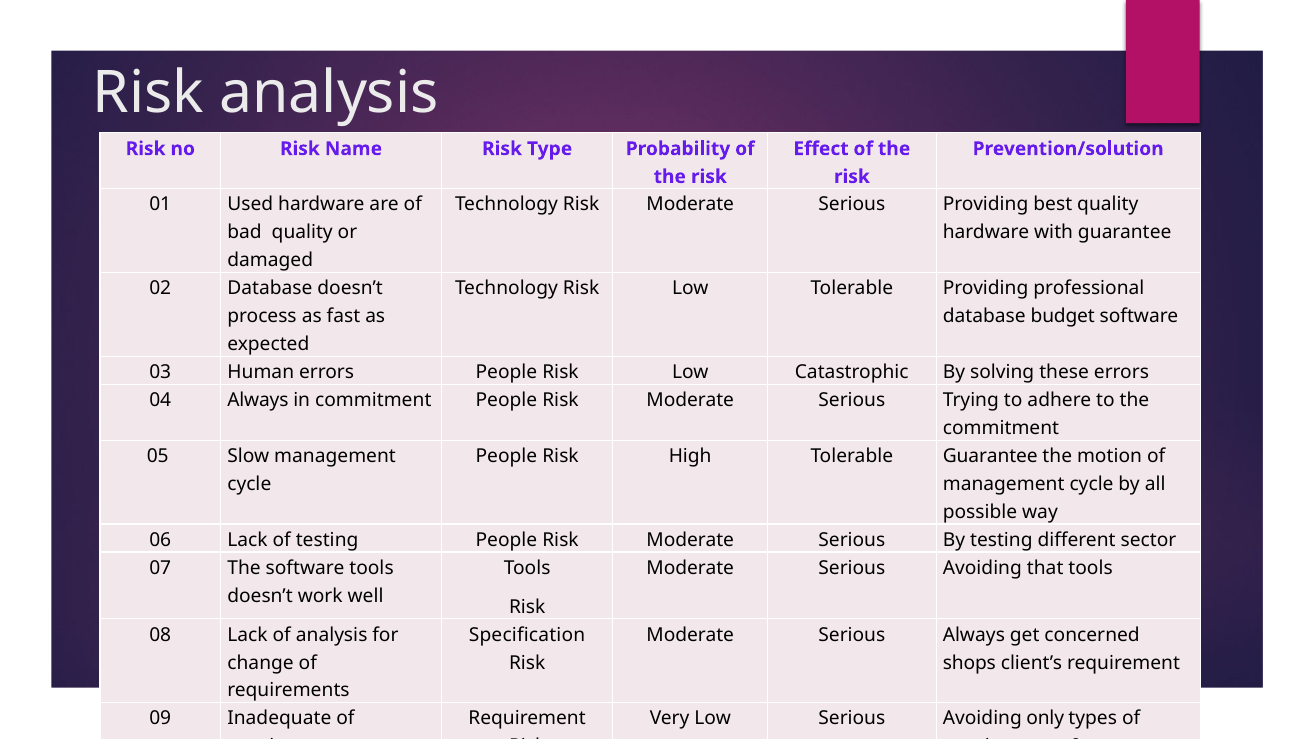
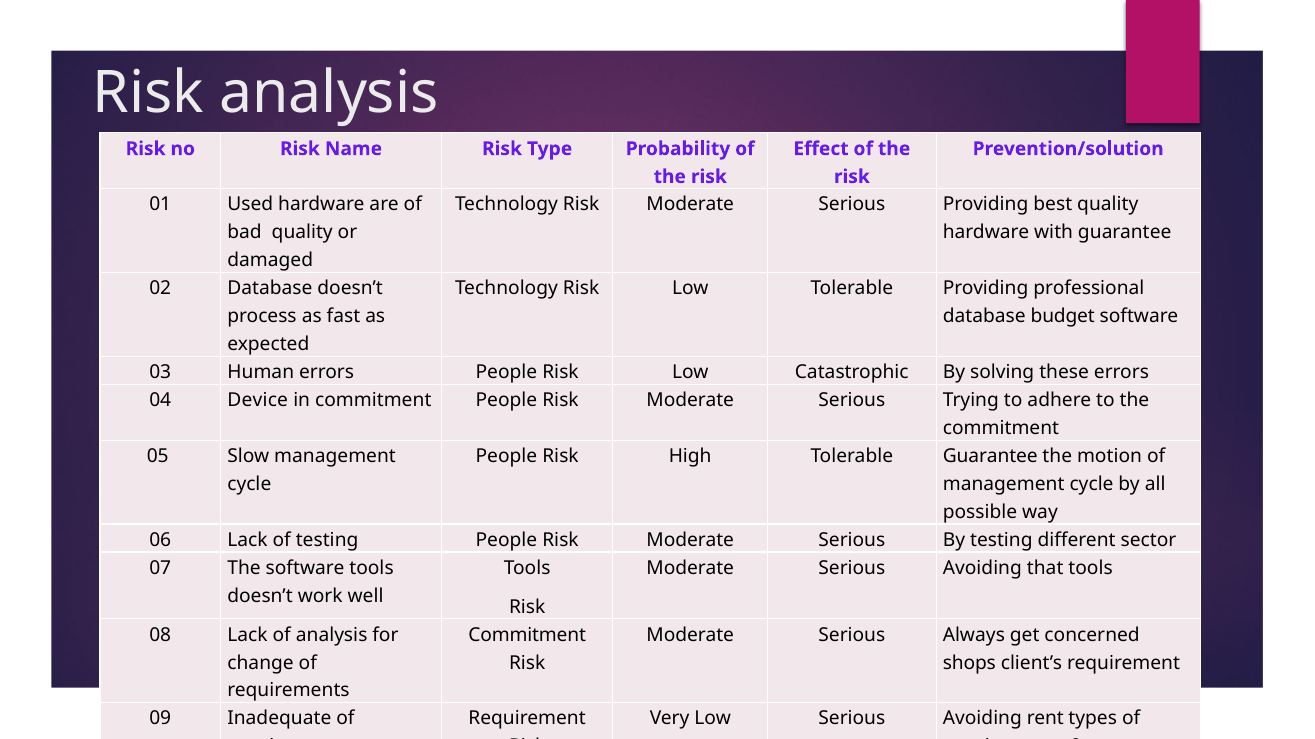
04 Always: Always -> Device (258, 401)
Specification: Specification -> Commitment (527, 635)
only: only -> rent (1045, 719)
